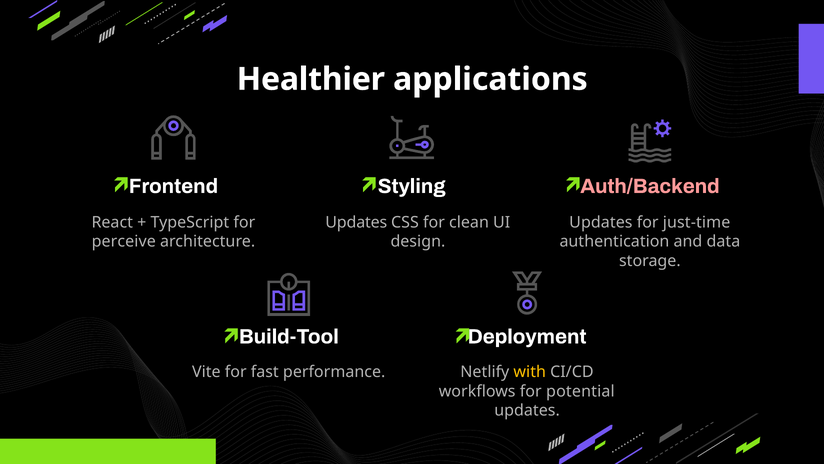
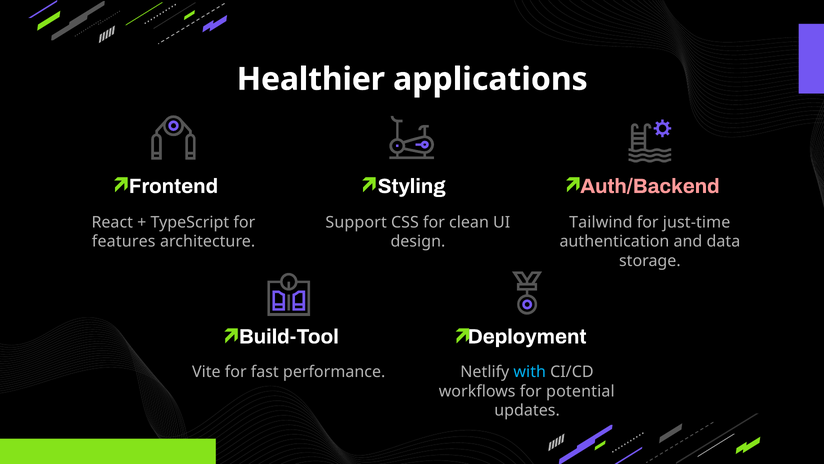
Updates: Updates -> Support (356, 222)
Updates: Updates -> Tailwind (601, 222)
perceive: perceive -> features (124, 241)
with colour: yellow -> light blue (530, 372)
